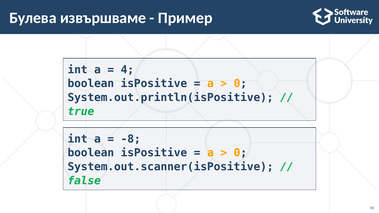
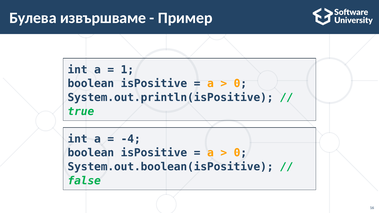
4: 4 -> 1 (127, 70)
-8: -8 -> -4 (131, 139)
System.out.scanner(isPositive: System.out.scanner(isPositive -> System.out.boolean(isPositive (171, 167)
